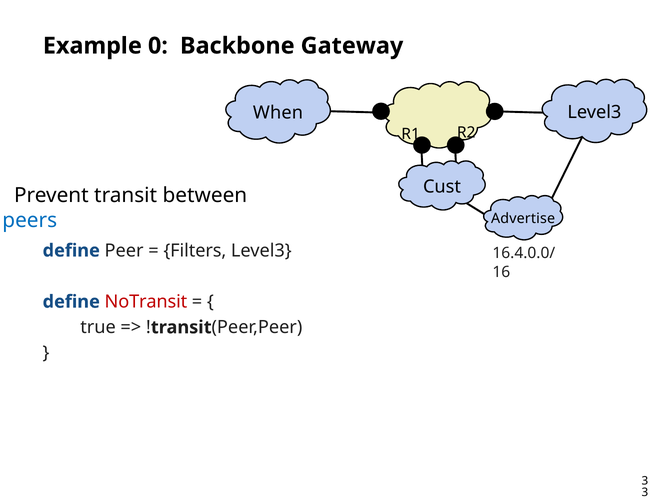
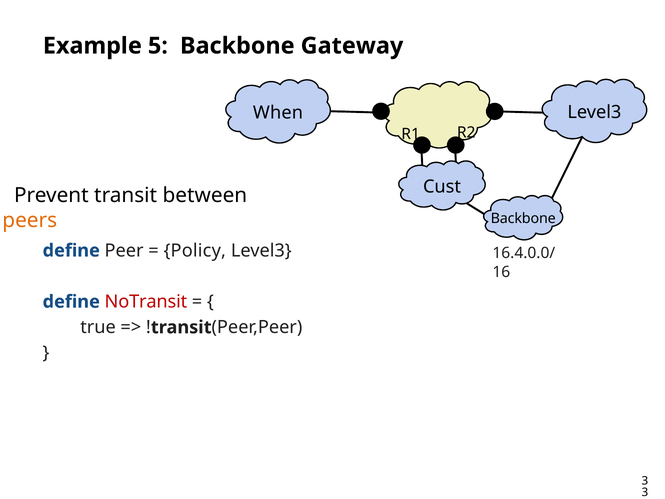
0: 0 -> 5 (158, 46)
peers colour: blue -> orange (30, 220)
Advertise: Advertise -> Backbone (523, 219)
Filters: Filters -> Policy (195, 250)
